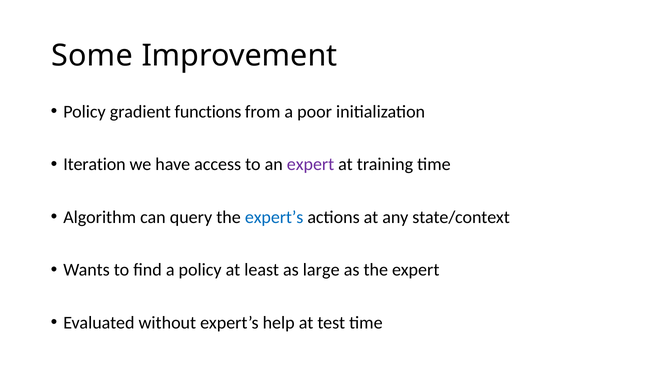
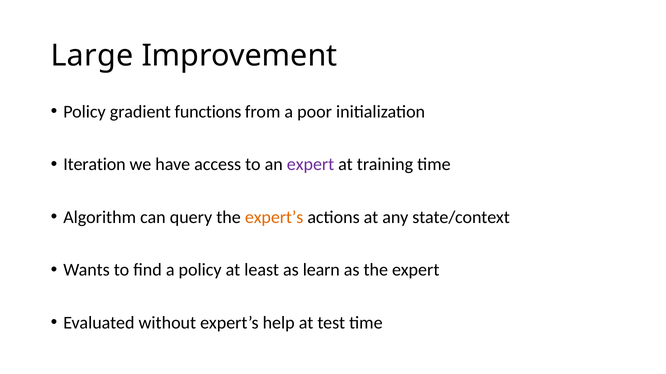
Some: Some -> Large (92, 56)
expert’s colour: blue -> orange (274, 217)
large: large -> learn (321, 270)
